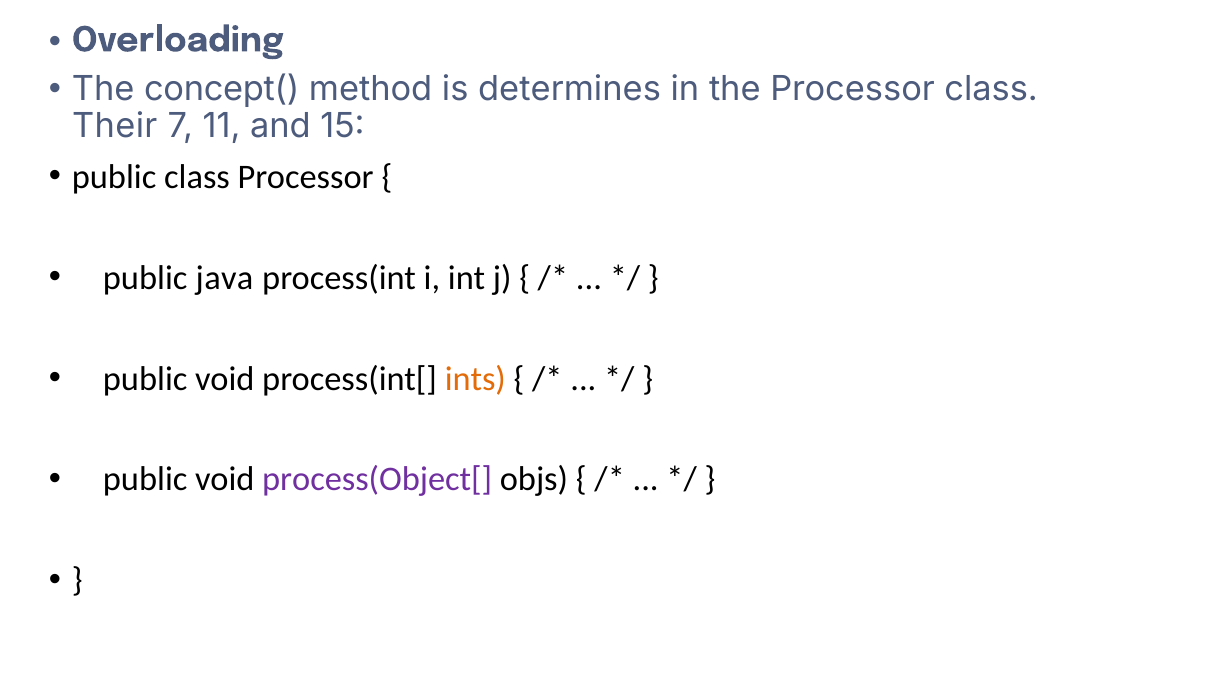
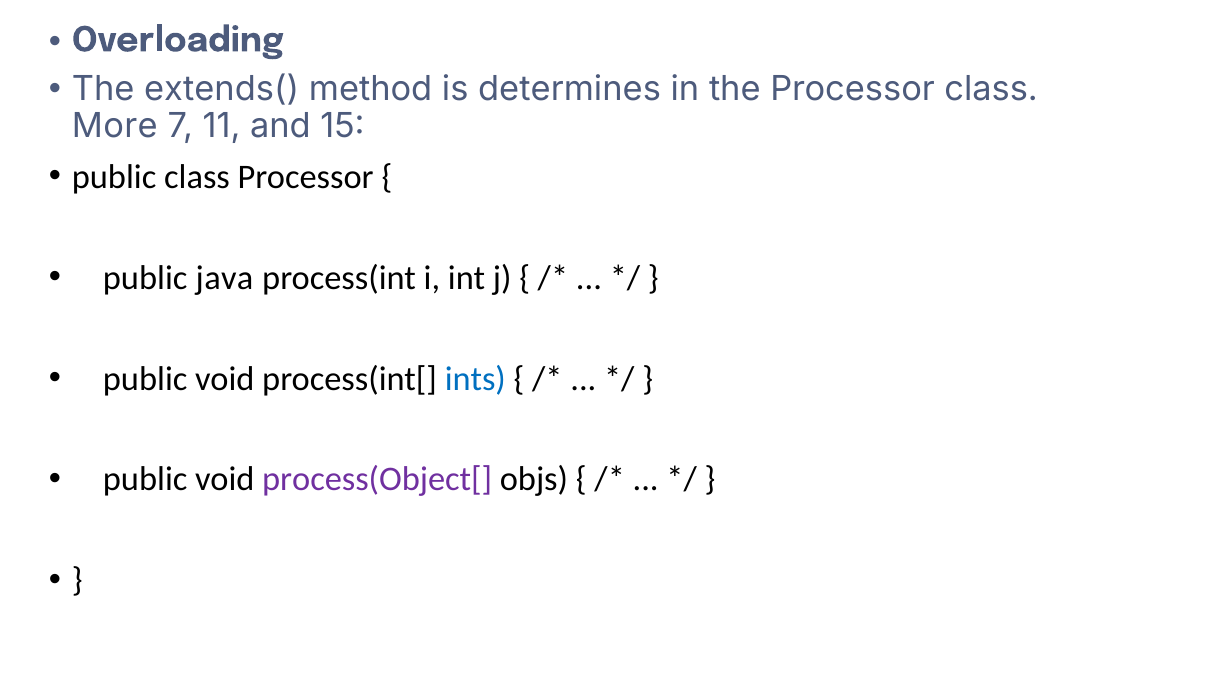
concept(: concept( -> extends( (222, 89)
Their: Their -> More (115, 126)
ints colour: orange -> blue (475, 379)
